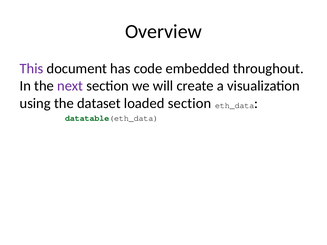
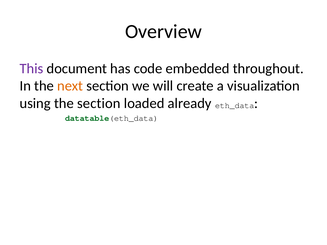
next colour: purple -> orange (70, 86)
the dataset: dataset -> section (99, 103)
loaded section: section -> already (190, 103)
